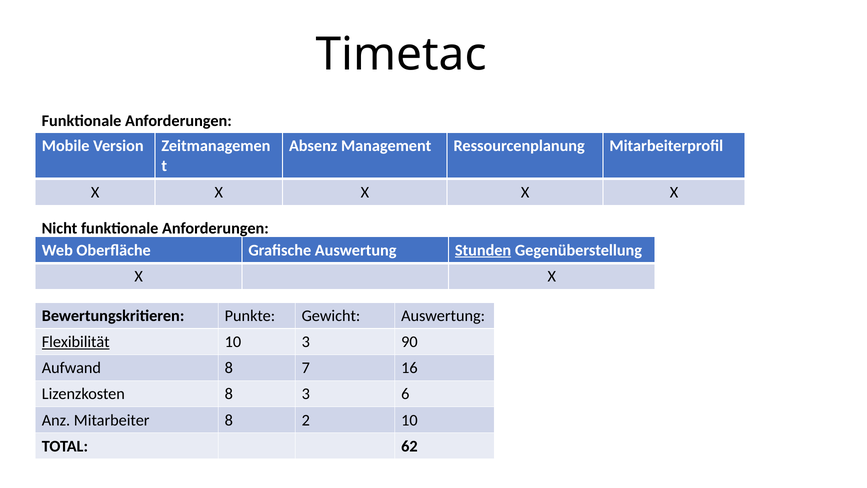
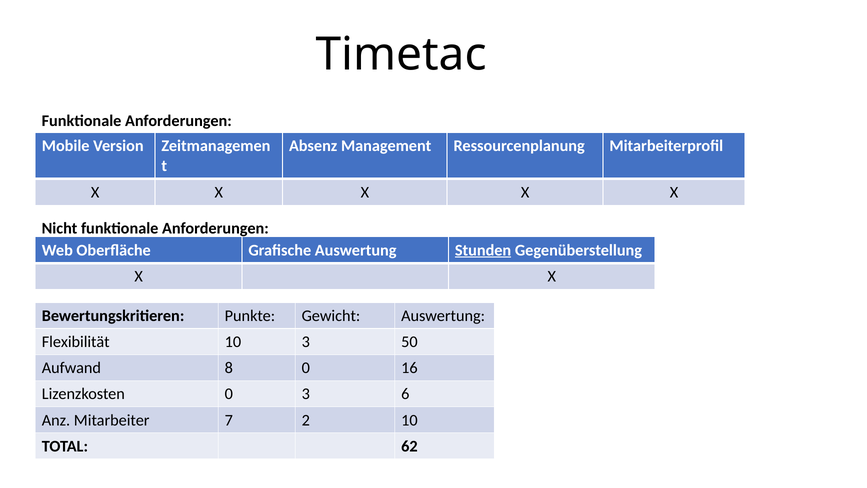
Flexibilität underline: present -> none (76, 342)
90: 90 -> 50 (409, 342)
8 7: 7 -> 0 (306, 368)
Lizenzkosten 8: 8 -> 0 (229, 394)
Mitarbeiter 8: 8 -> 7 (229, 420)
